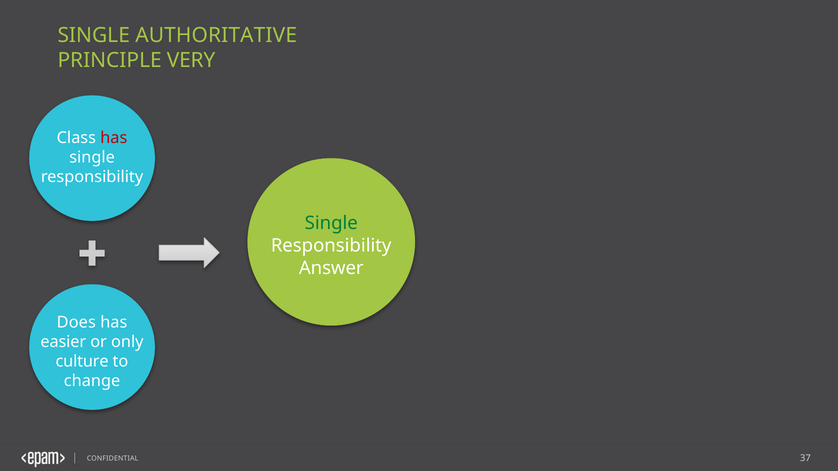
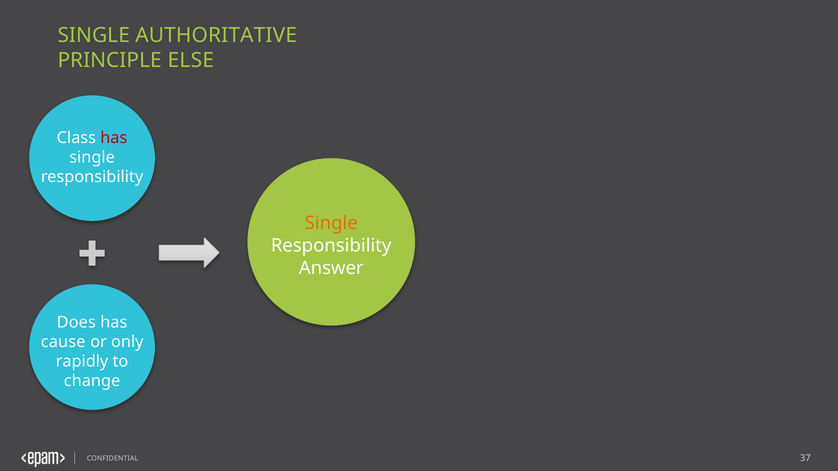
VERY: VERY -> ELSE (191, 61)
Single colour: green -> orange (331, 223)
easier: easier -> cause (63, 342)
culture: culture -> rapidly (82, 362)
